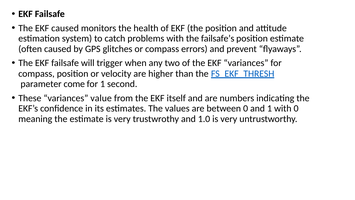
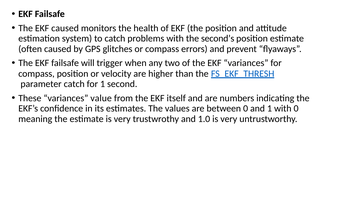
failsafe’s: failsafe’s -> second’s (218, 39)
parameter come: come -> catch (74, 84)
